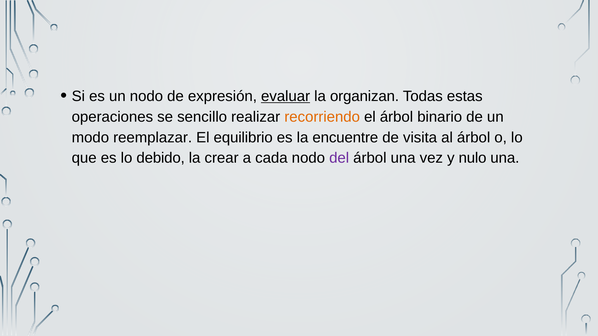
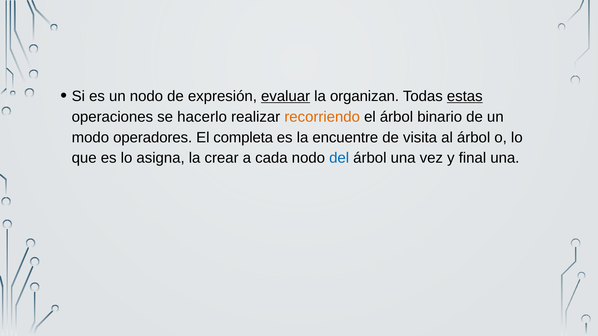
estas underline: none -> present (465, 96)
sencillo: sencillo -> hacerlo (202, 117)
reemplazar: reemplazar -> operadores (153, 138)
equilibrio: equilibrio -> completa (243, 138)
debido: debido -> asigna (161, 158)
del colour: purple -> blue (339, 158)
nulo: nulo -> final (472, 158)
